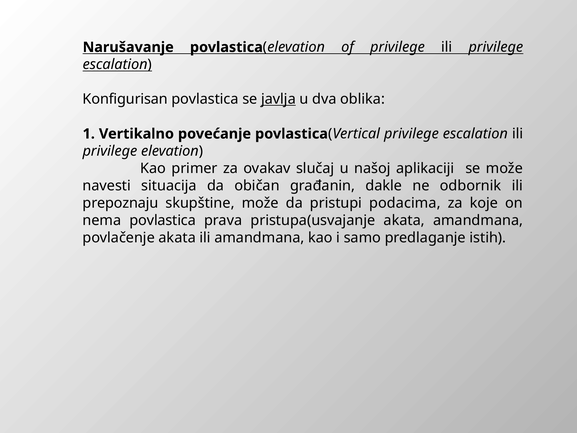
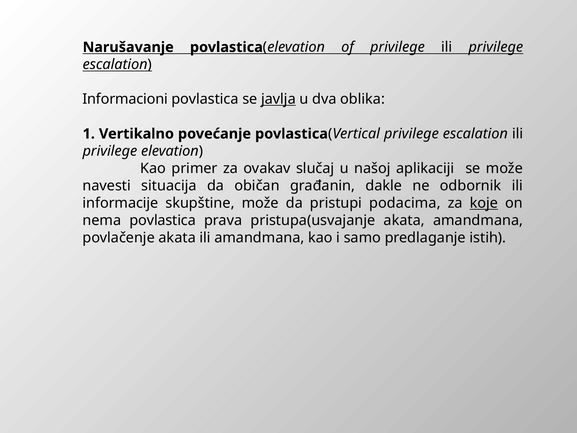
Konfigurisan: Konfigurisan -> Informacioni (125, 99)
prepoznaju: prepoznaju -> informacije (121, 203)
koje underline: none -> present (484, 203)
